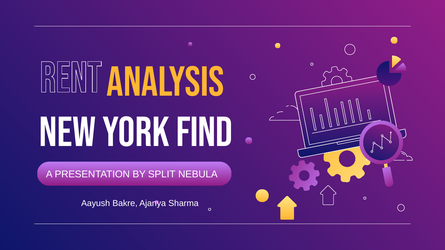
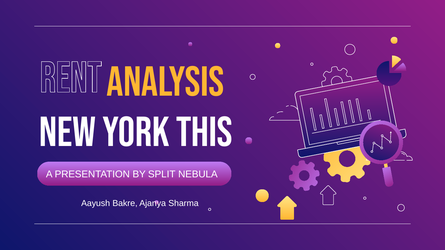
FIND: FIND -> THIS (204, 133)
